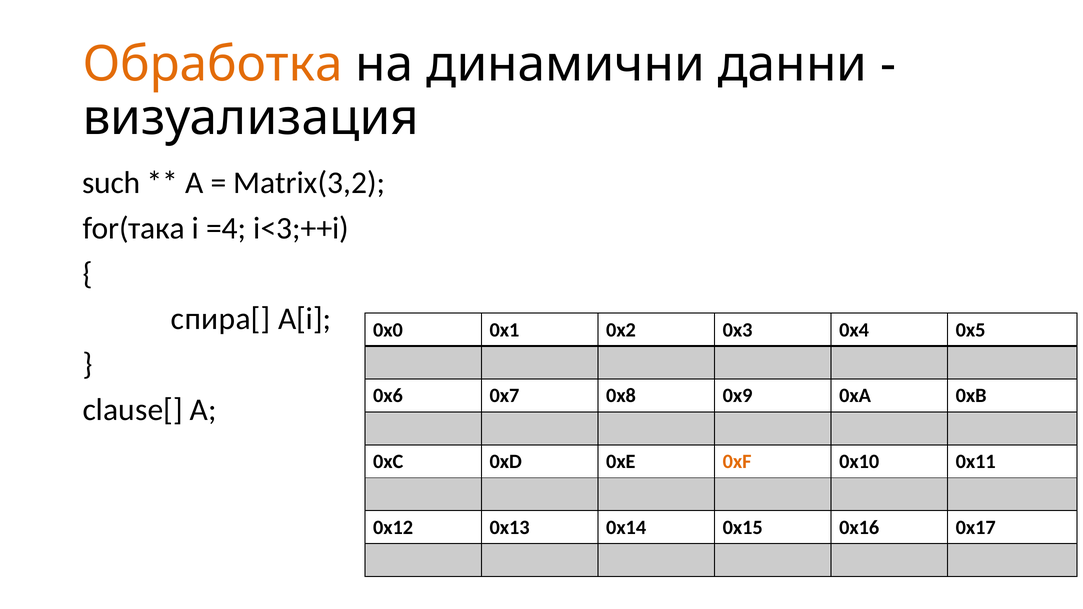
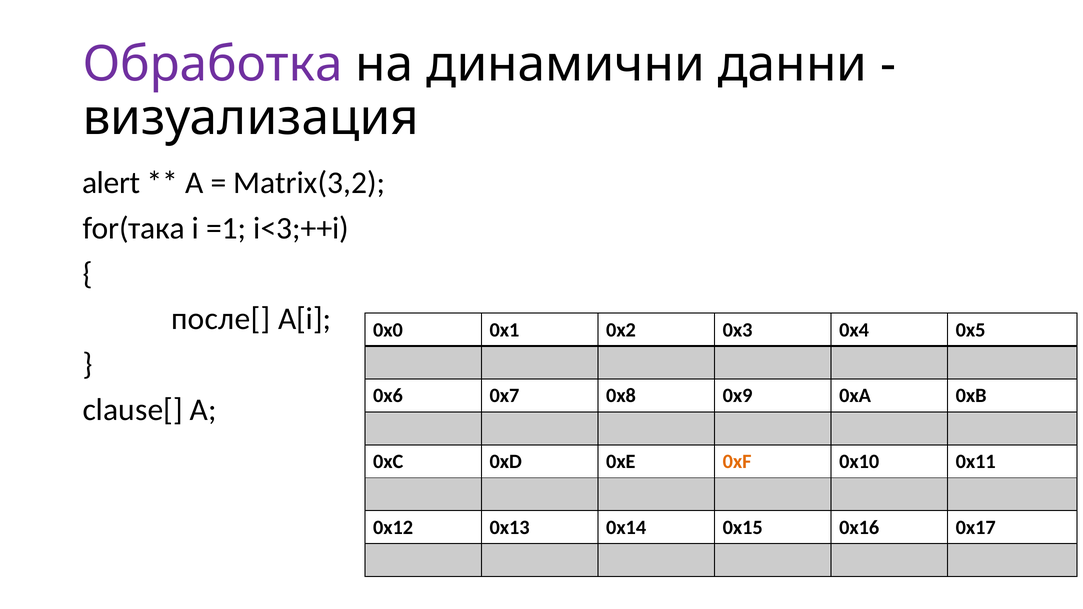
Обработка colour: orange -> purple (213, 64)
such: such -> alert (111, 183)
=4: =4 -> =1 (226, 228)
спира[: спира[ -> после[ (221, 319)
